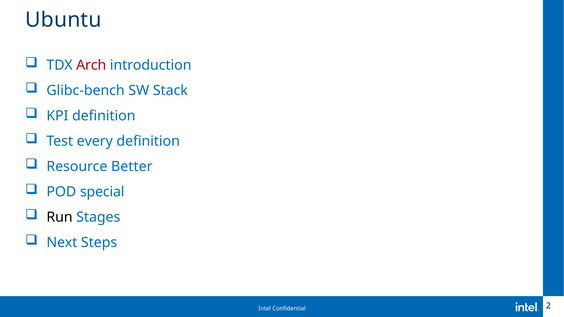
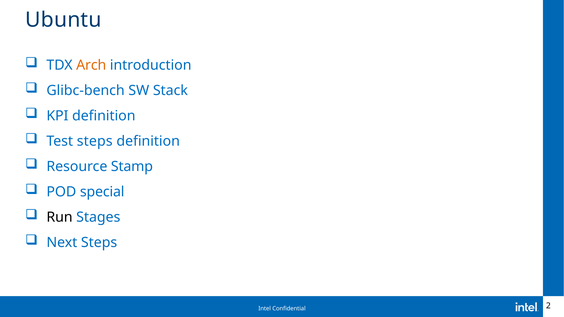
Arch colour: red -> orange (91, 65)
Test every: every -> steps (95, 141)
Better: Better -> Stamp (132, 167)
